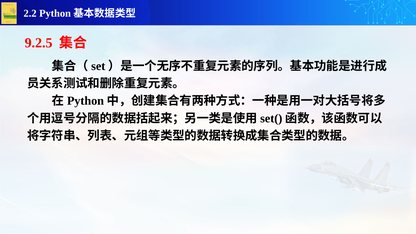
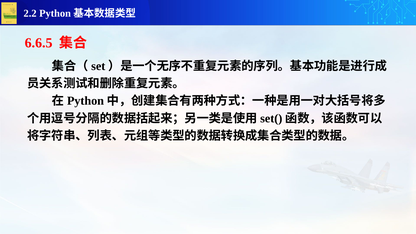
9.2.5: 9.2.5 -> 6.6.5 (39, 43)
